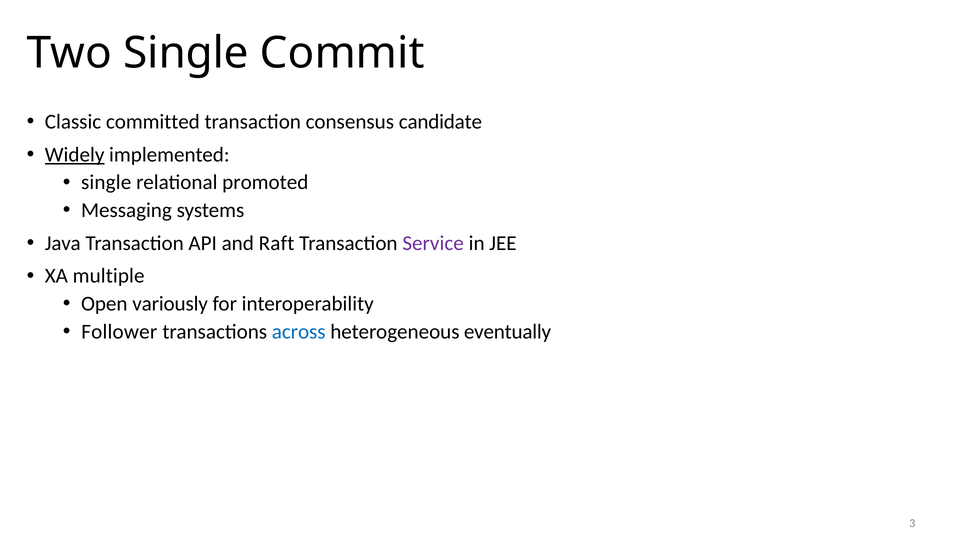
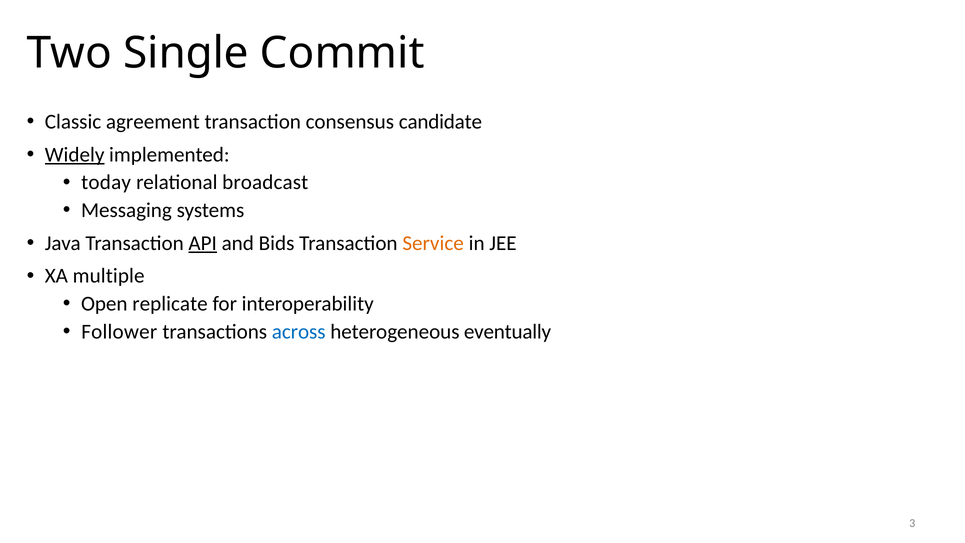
committed: committed -> agreement (153, 122)
single: single -> today (106, 182)
promoted: promoted -> broadcast (265, 182)
API underline: none -> present (203, 243)
Raft: Raft -> Bids (277, 243)
Service colour: purple -> orange (433, 243)
variously: variously -> replicate (170, 304)
